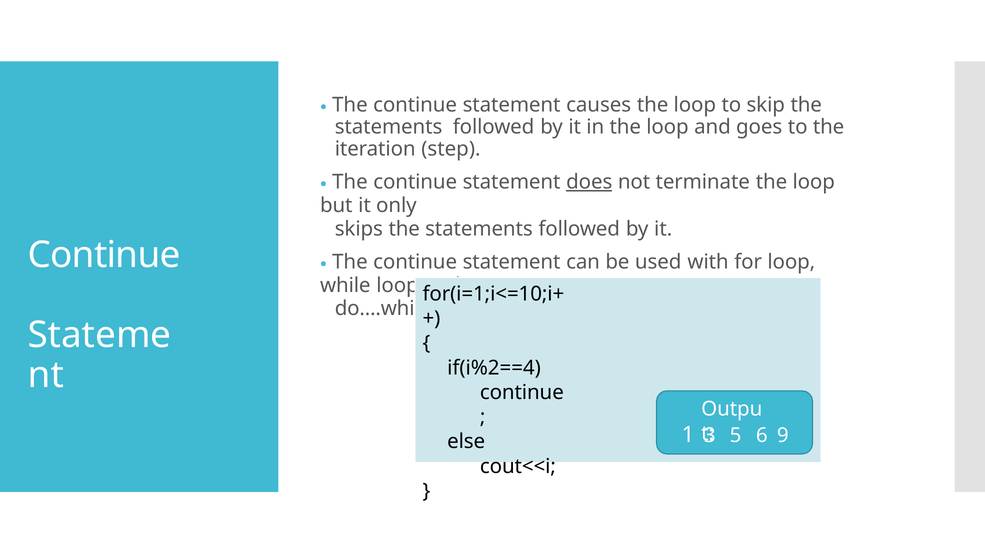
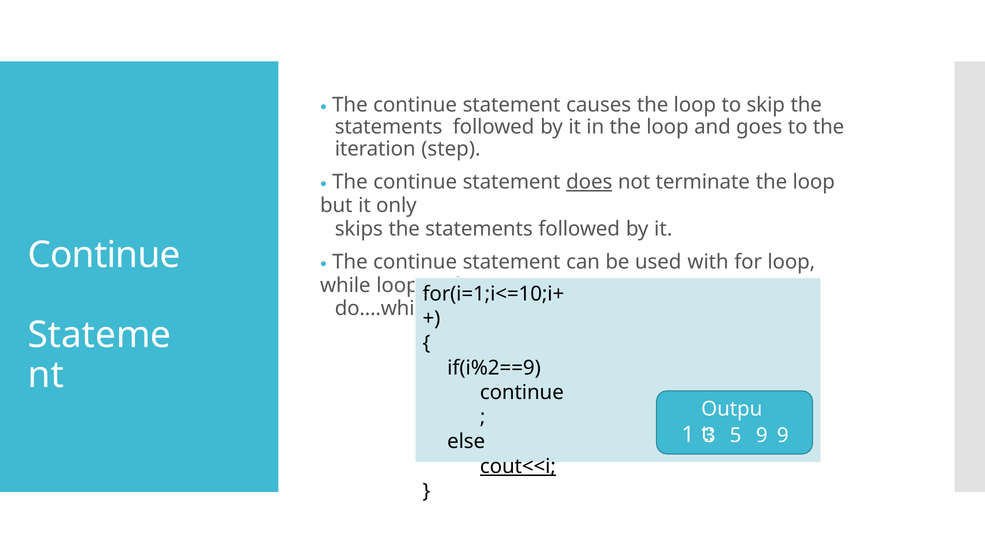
if(i%2==4: if(i%2==4 -> if(i%2==9 (494, 368)
5 6: 6 -> 9 (762, 436)
cout<<i underline: none -> present (518, 466)
